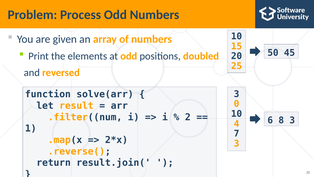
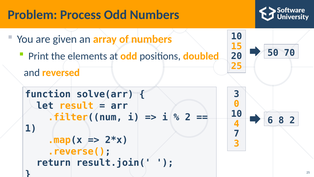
45: 45 -> 70 (289, 53)
8 3: 3 -> 2 (292, 120)
